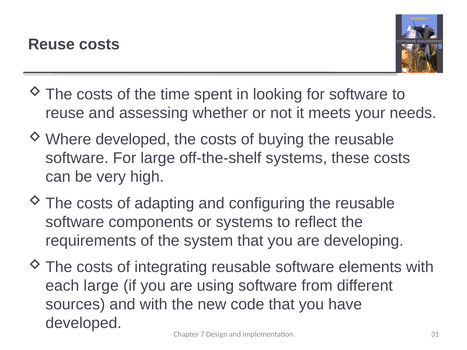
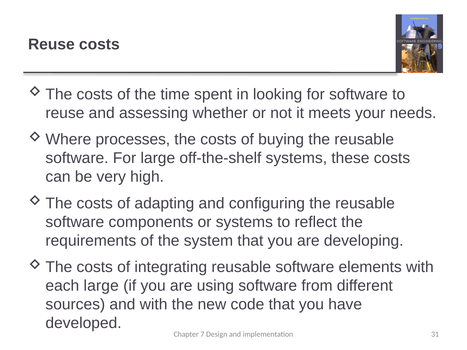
developed: developed -> processes (133, 140)
